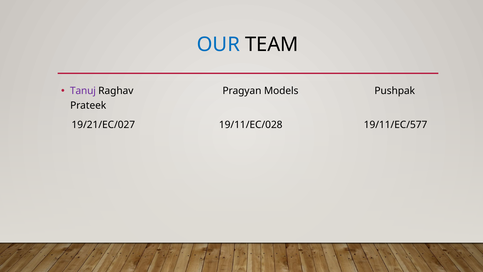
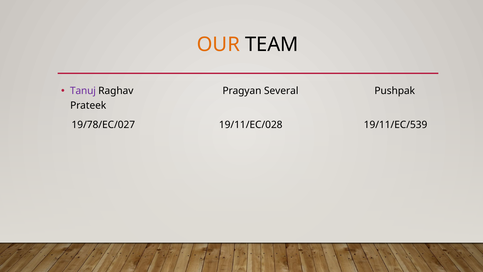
OUR colour: blue -> orange (218, 44)
Models: Models -> Several (281, 91)
19/21/EC/027: 19/21/EC/027 -> 19/78/EC/027 (103, 125)
19/11/EC/577: 19/11/EC/577 -> 19/11/EC/539 (396, 125)
